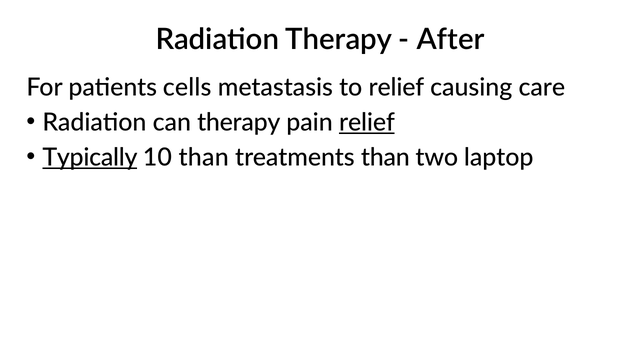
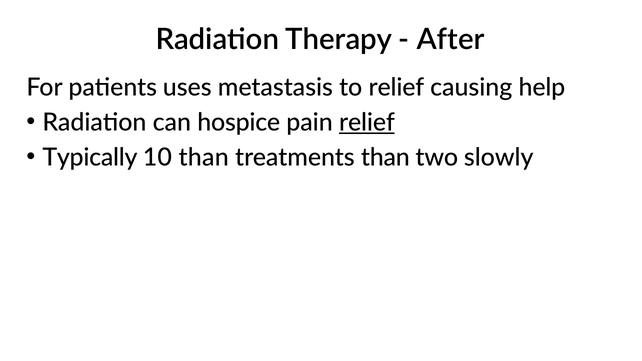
cells: cells -> uses (187, 87)
care: care -> help (542, 87)
can therapy: therapy -> hospice (239, 122)
Typically underline: present -> none (90, 157)
laptop: laptop -> slowly (499, 157)
